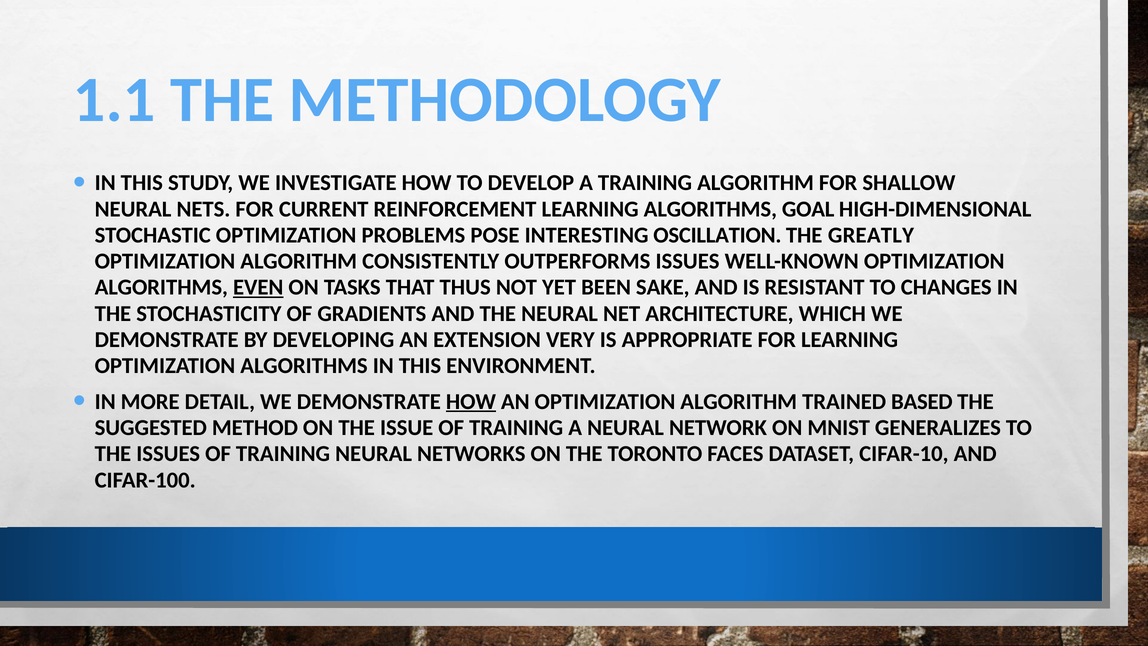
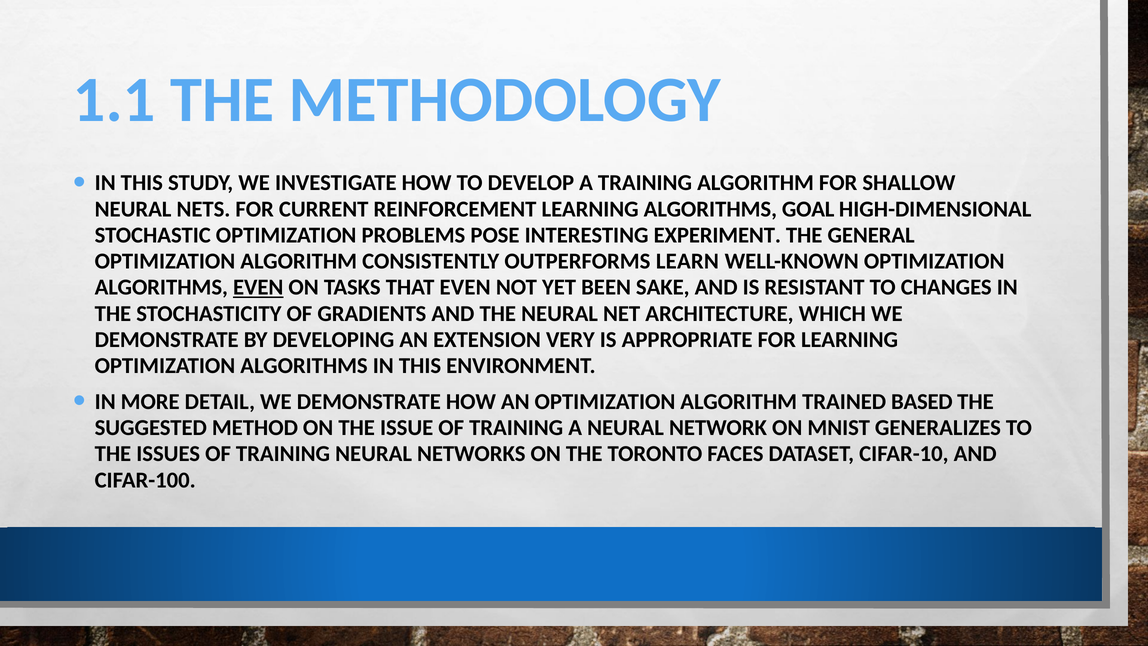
OSCILLATION: OSCILLATION -> EXPERIMENT (717, 235)
GREATLY: GREATLY -> GENERAL (871, 235)
OUTPERFORMS ISSUES: ISSUES -> LEARN (687, 261)
THAT THUS: THUS -> EVEN (465, 287)
HOW underline: present -> none (471, 401)
